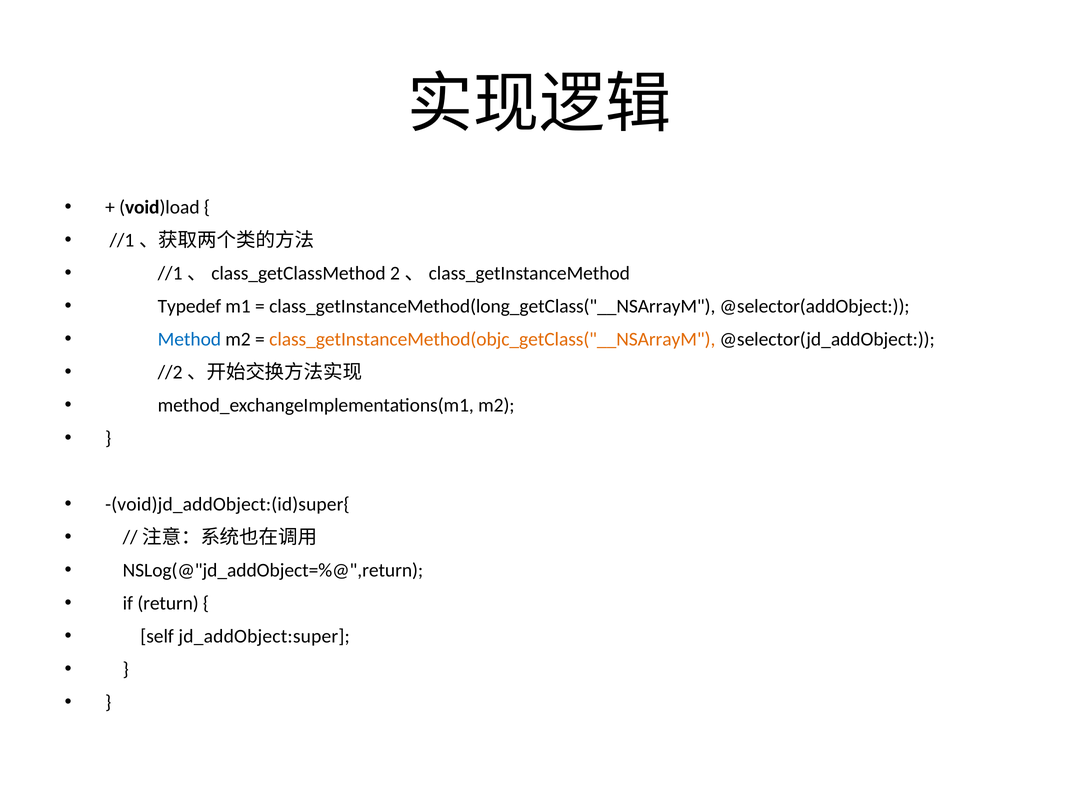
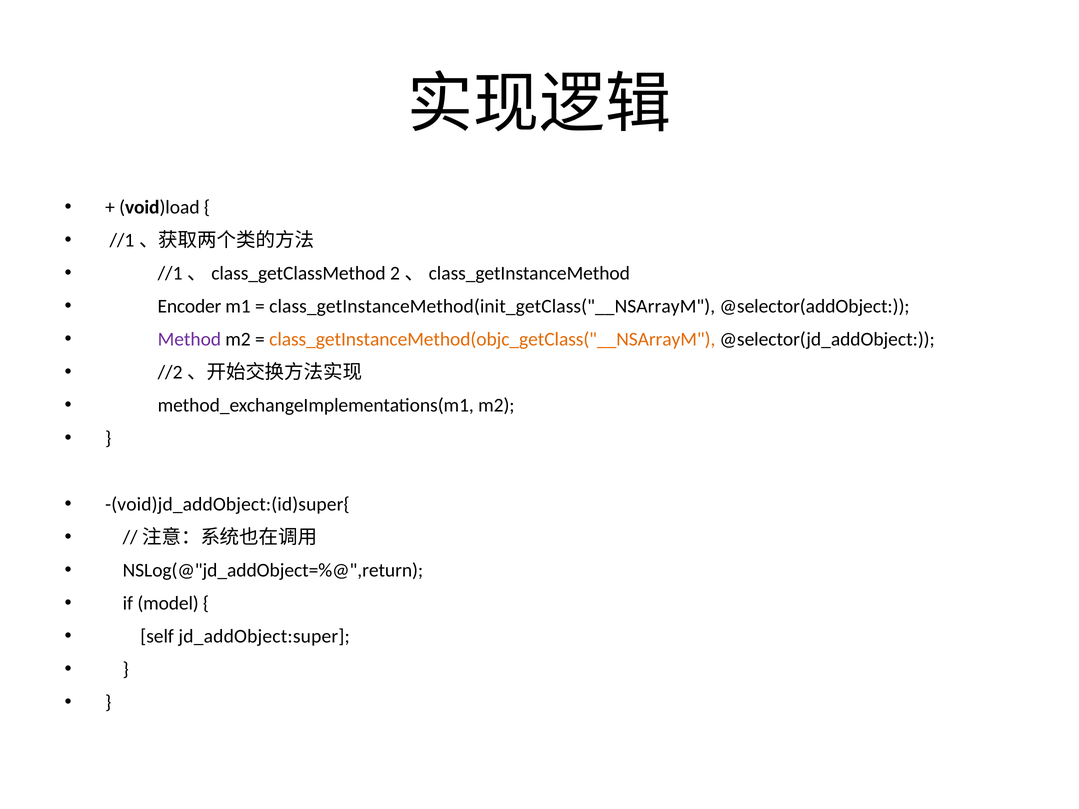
Typedef: Typedef -> Encoder (189, 306)
class_getInstanceMethod(long_getClass("__NSArrayM: class_getInstanceMethod(long_getClass("__NSArrayM -> class_getInstanceMethod(init_getClass("__NSArrayM (492, 306)
Method colour: blue -> purple (189, 339)
return: return -> model (168, 603)
